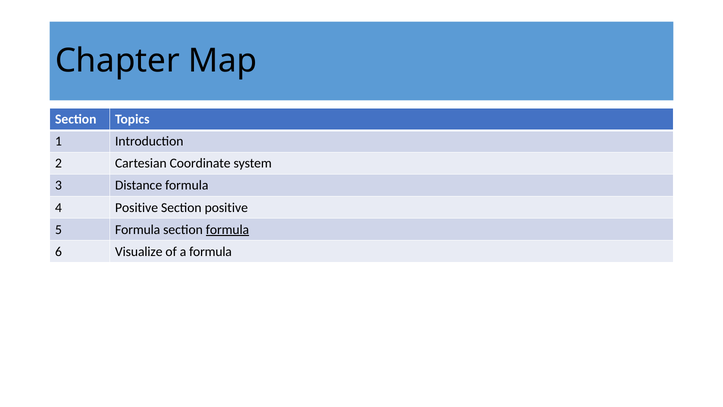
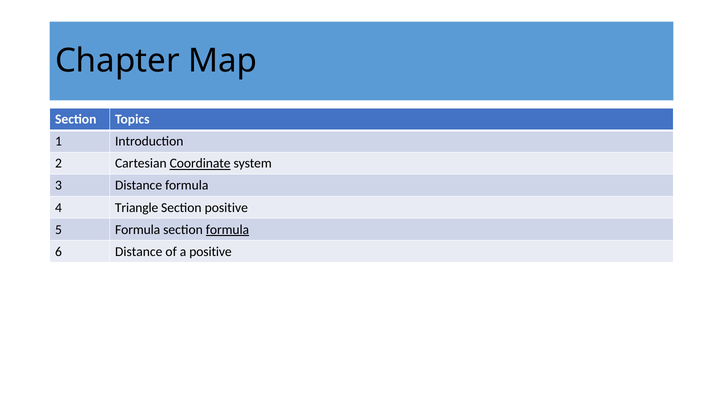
Coordinate underline: none -> present (200, 163)
4 Positive: Positive -> Triangle (137, 207)
6 Visualize: Visualize -> Distance (139, 251)
a formula: formula -> positive (210, 251)
